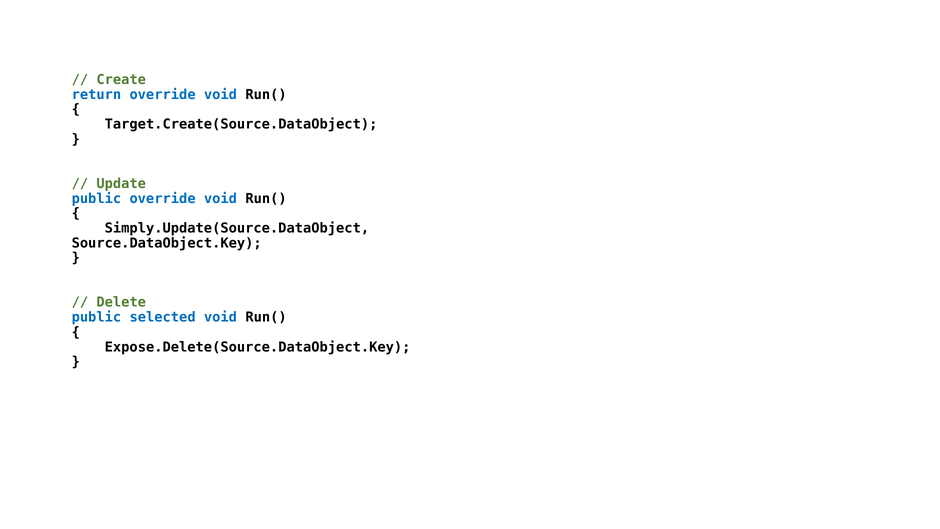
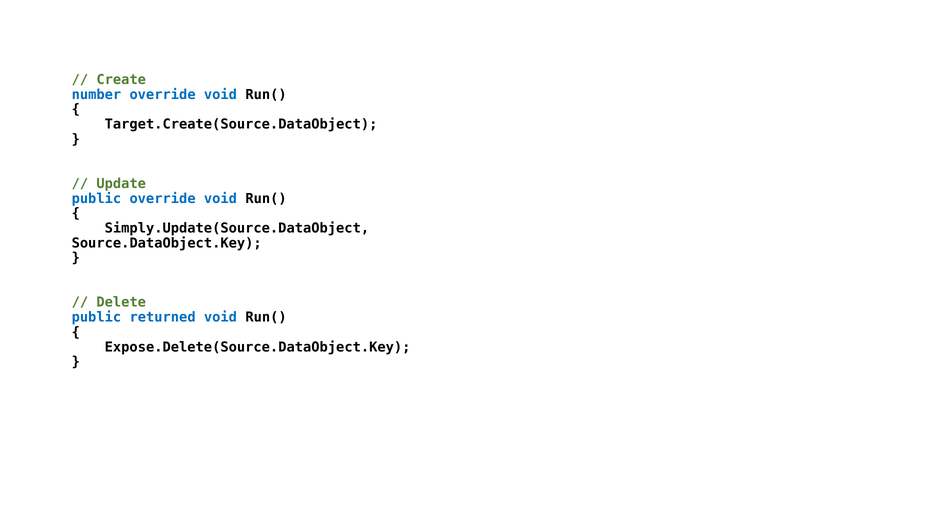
return: return -> number (96, 95)
selected: selected -> returned (163, 317)
